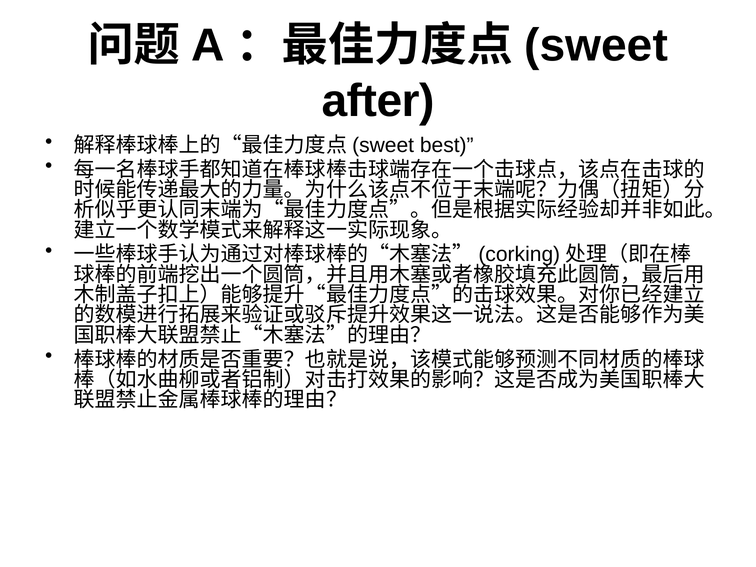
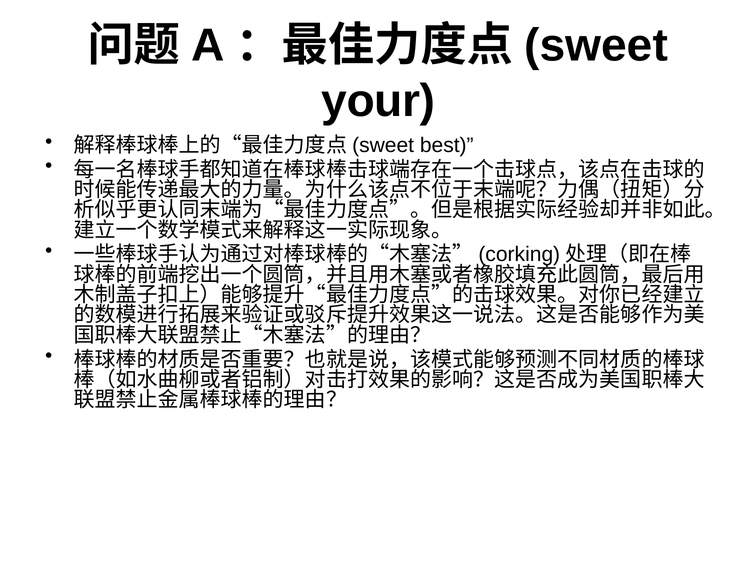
after: after -> your (378, 101)
